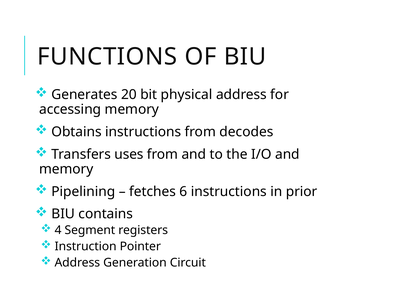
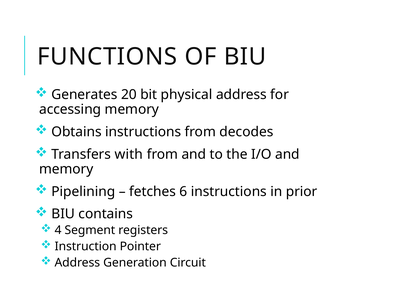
uses: uses -> with (129, 154)
